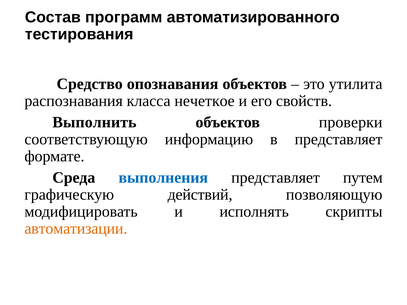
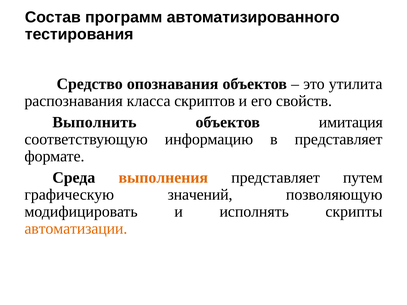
нечеткое: нечеткое -> скриптов (205, 101)
проверки: проверки -> имитация (351, 122)
выполнения colour: blue -> orange (163, 178)
действий: действий -> значений (200, 195)
